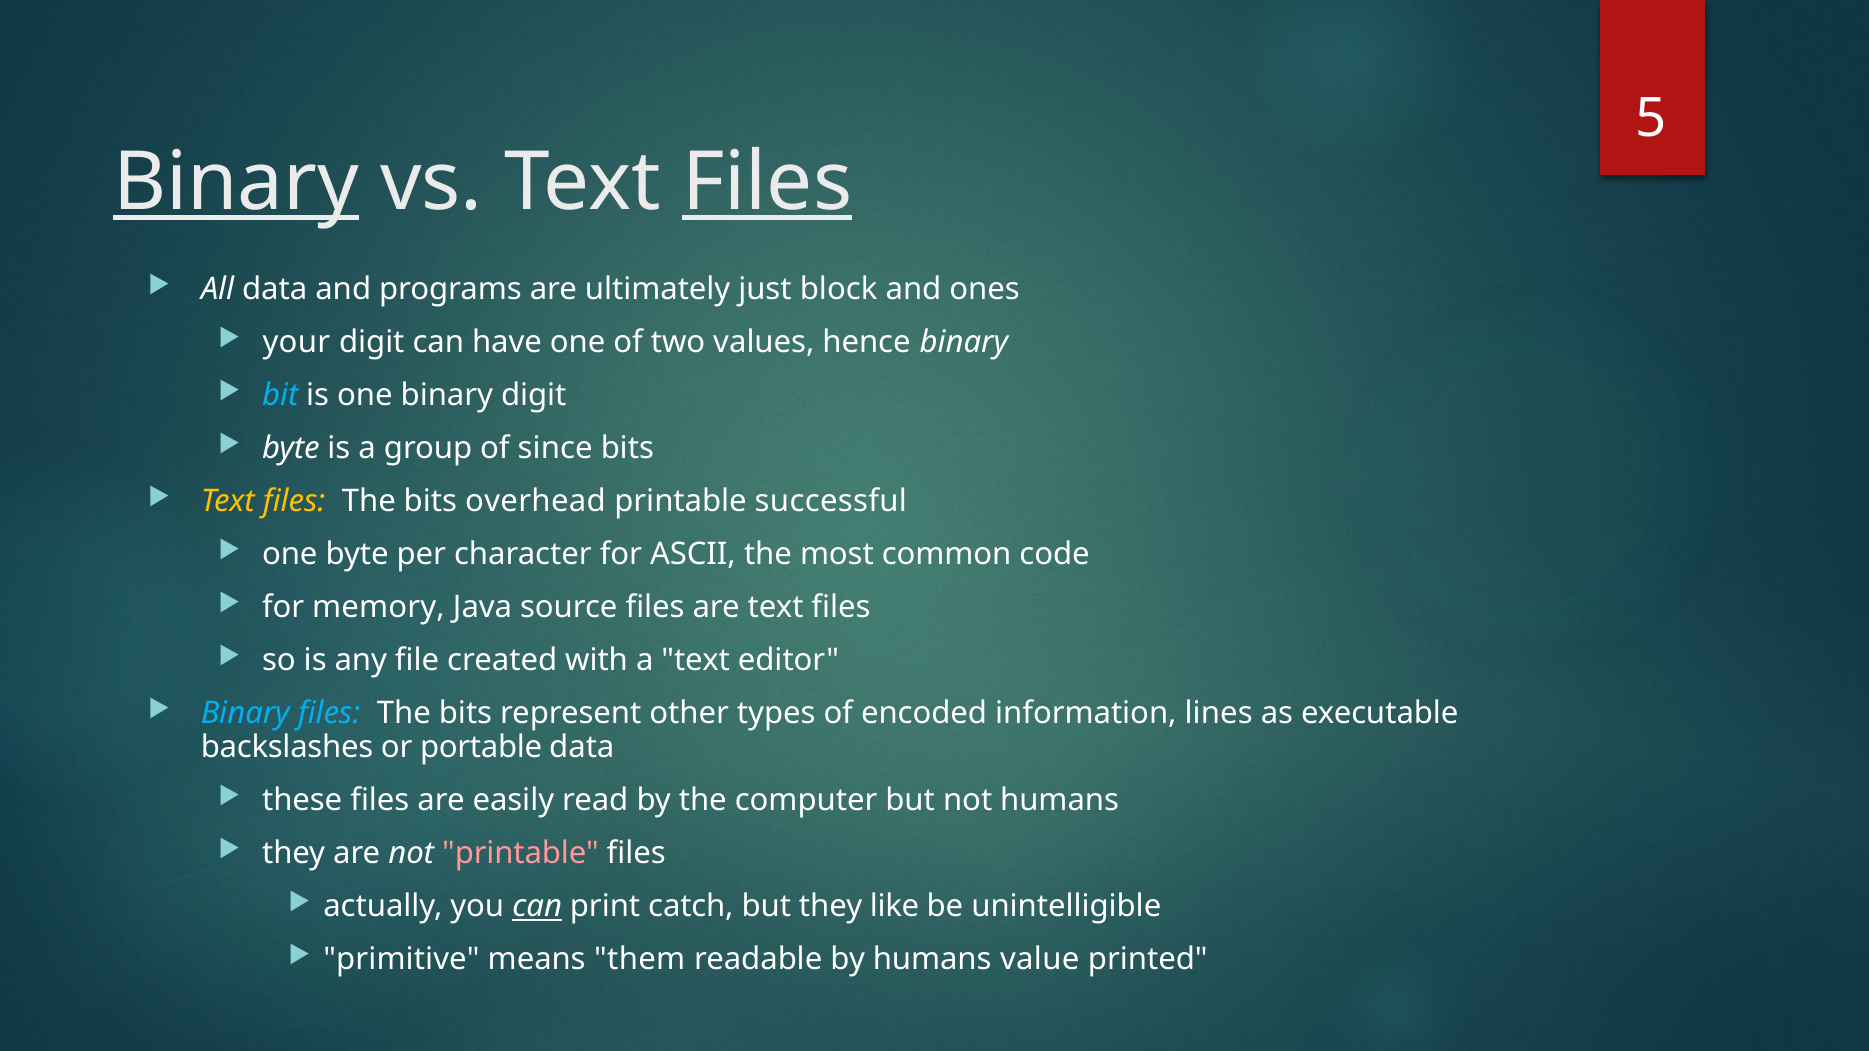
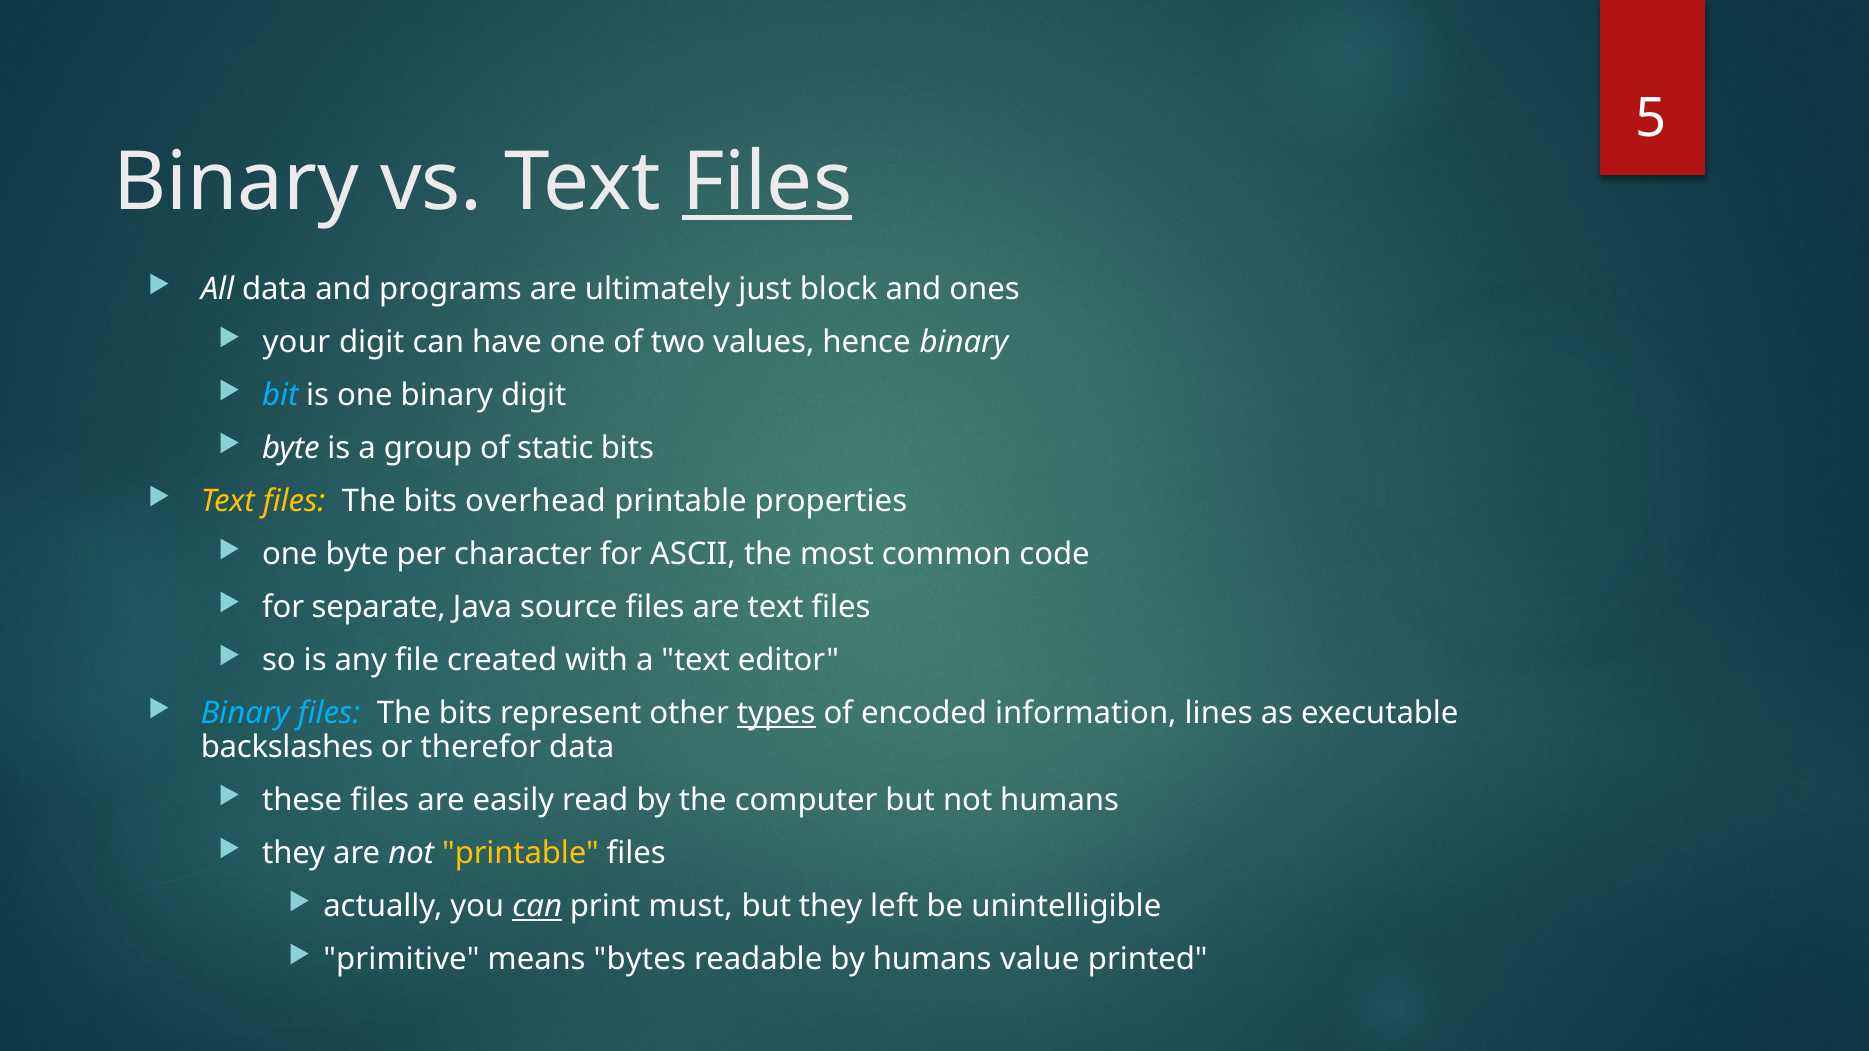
Binary underline: present -> none (236, 182)
since: since -> static (555, 448)
successful: successful -> properties (831, 501)
memory: memory -> separate (379, 607)
types underline: none -> present (776, 714)
portable: portable -> therefor (481, 747)
printable colour: pink -> yellow (521, 853)
catch: catch -> must (691, 907)
like: like -> left (894, 907)
them: them -> bytes (640, 960)
